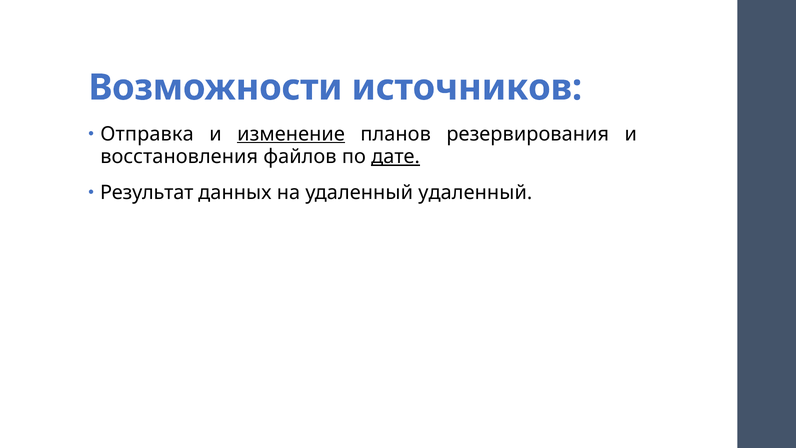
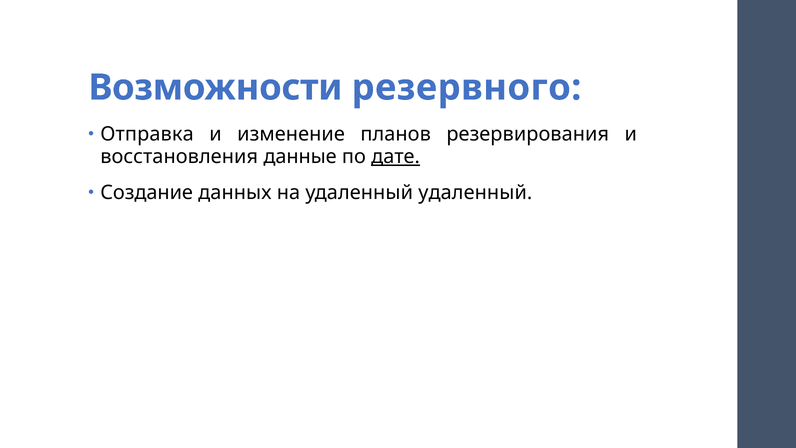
источников: источников -> резервного (466, 88)
изменение underline: present -> none (291, 134)
файлов: файлов -> данные (300, 157)
Результат: Результат -> Создание (147, 193)
